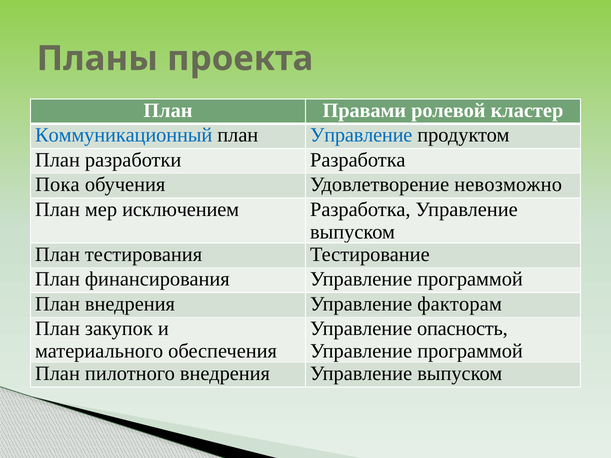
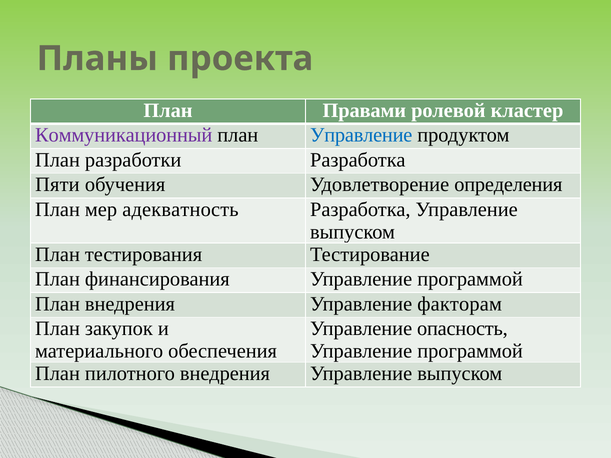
Коммуникационный colour: blue -> purple (124, 135)
Пока: Пока -> Пяти (57, 185)
невозможно: невозможно -> определения (508, 185)
исключением: исключением -> адекватность (180, 209)
